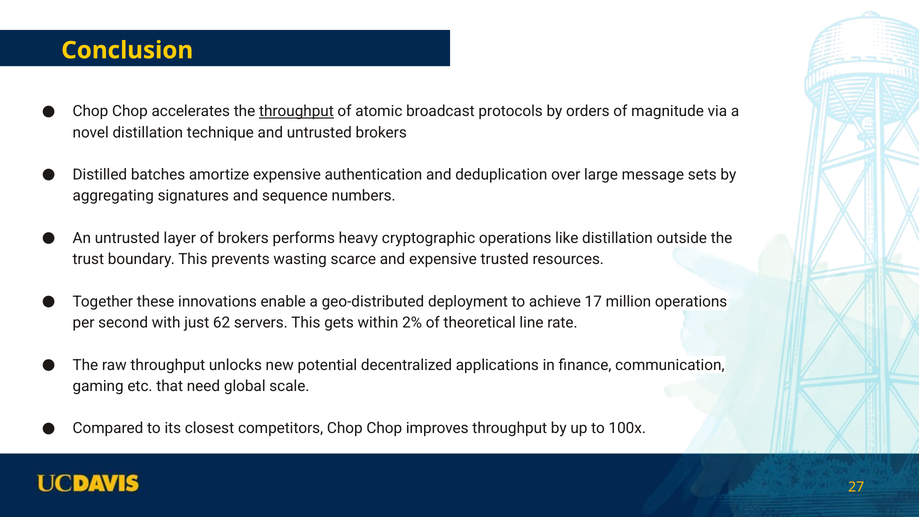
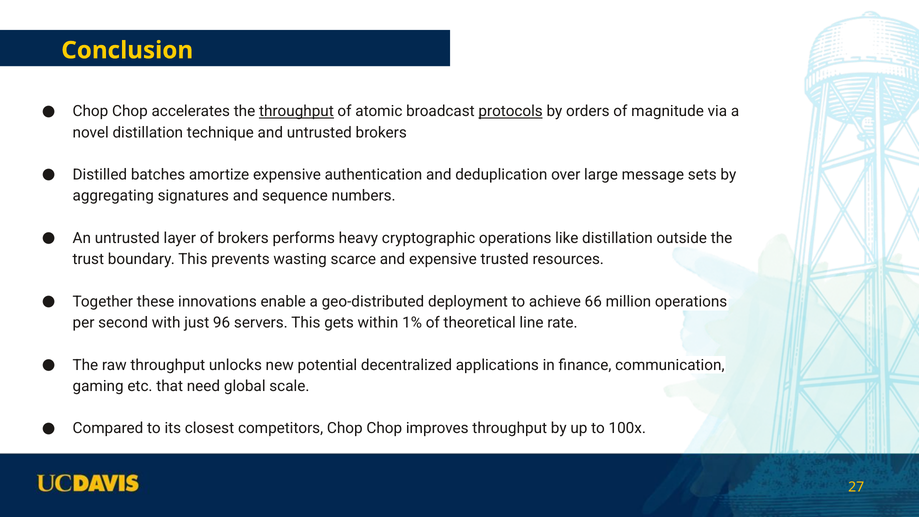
protocols underline: none -> present (511, 111)
17: 17 -> 66 (593, 302)
62: 62 -> 96 (222, 323)
2%: 2% -> 1% (412, 323)
